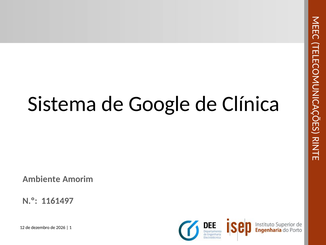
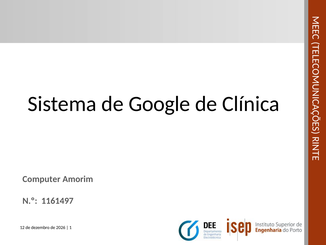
Ambiente: Ambiente -> Computer (41, 179)
